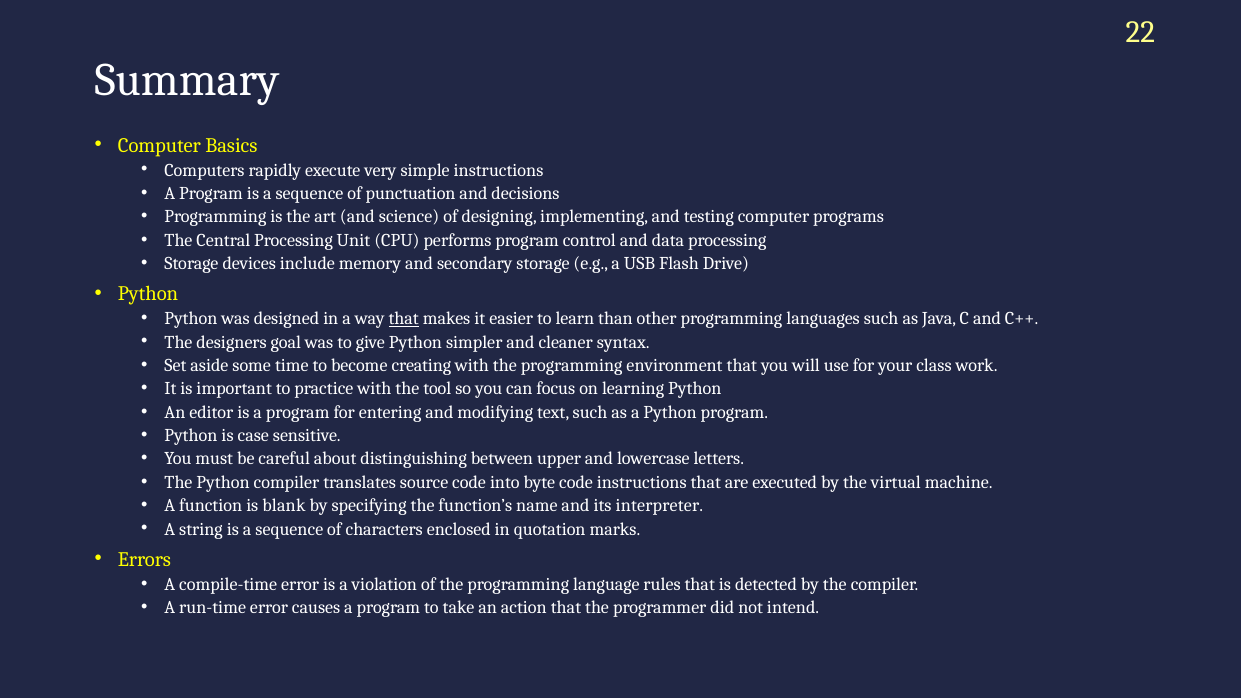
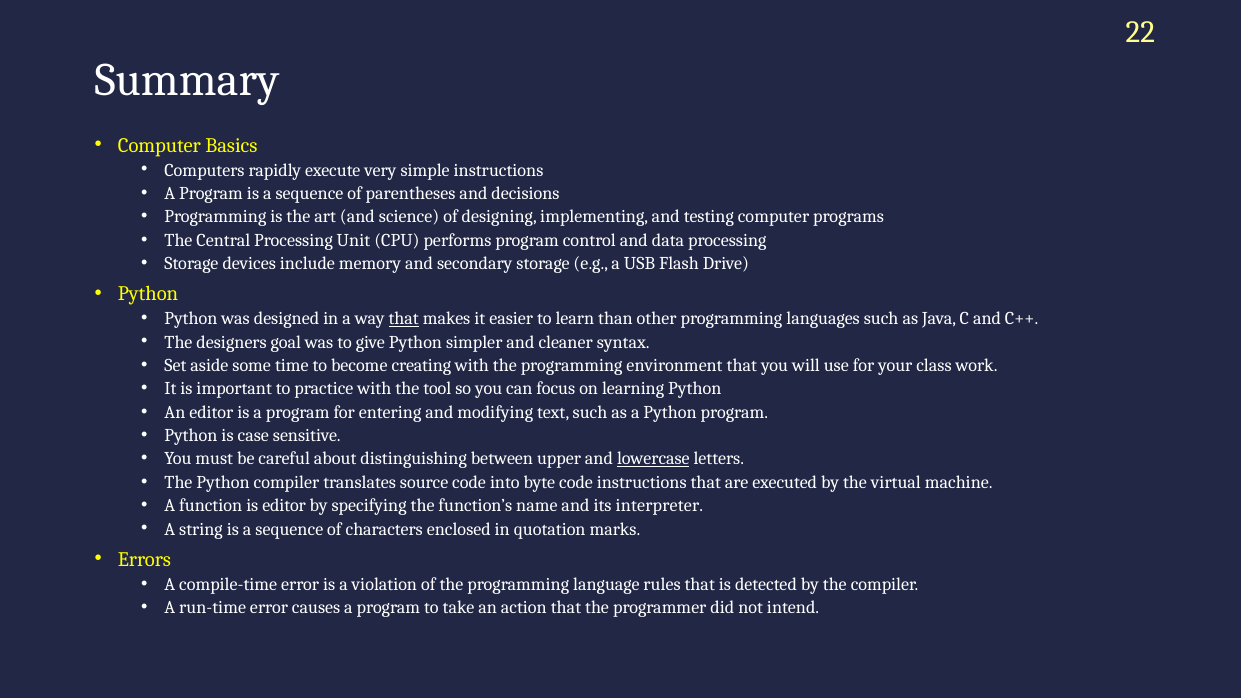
punctuation: punctuation -> parentheses (411, 194)
lowercase underline: none -> present (653, 459)
is blank: blank -> editor (284, 506)
